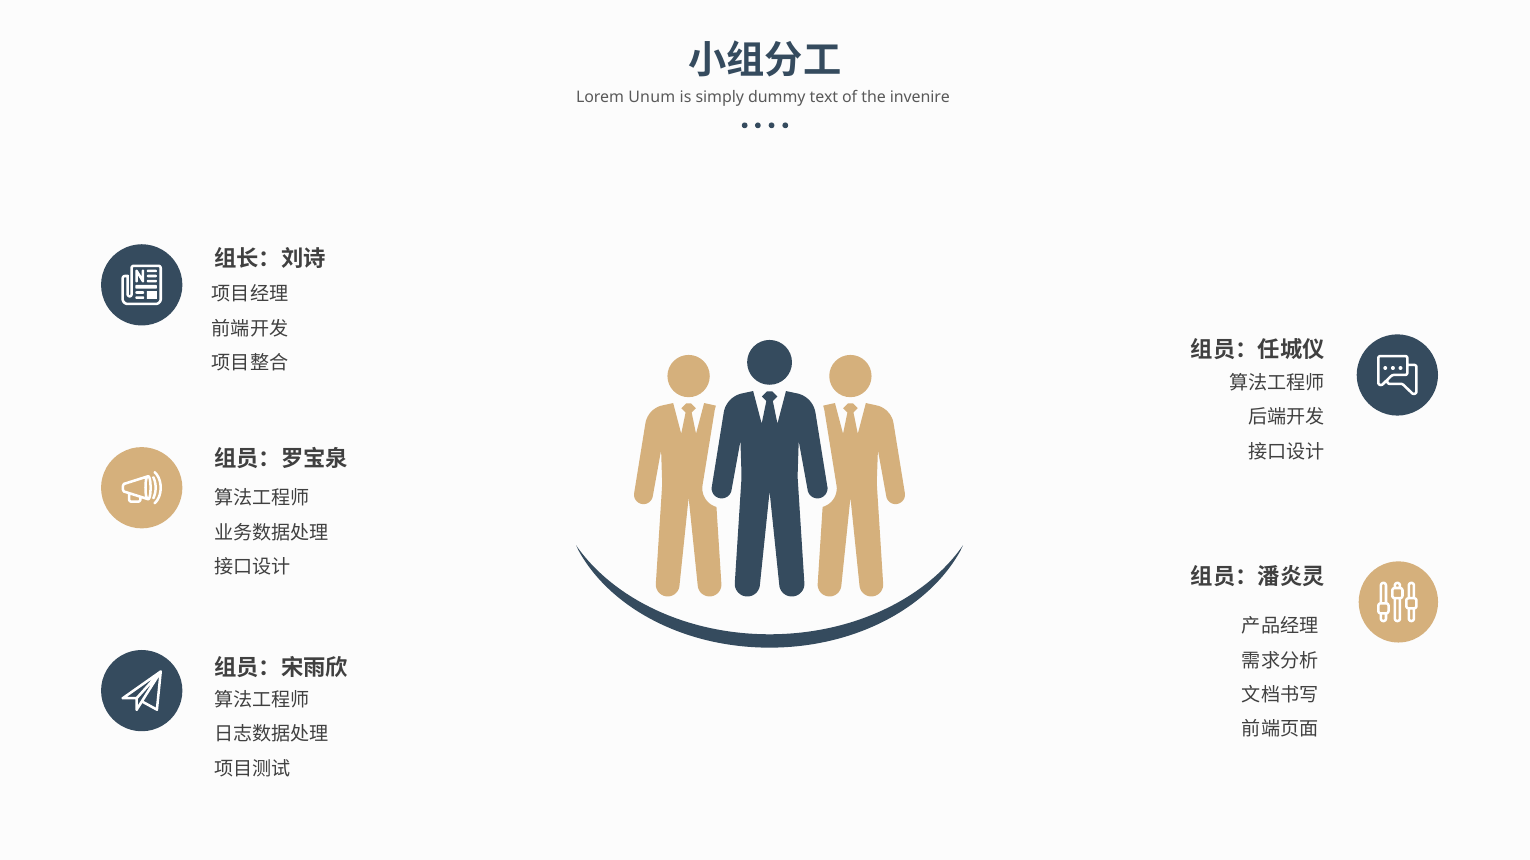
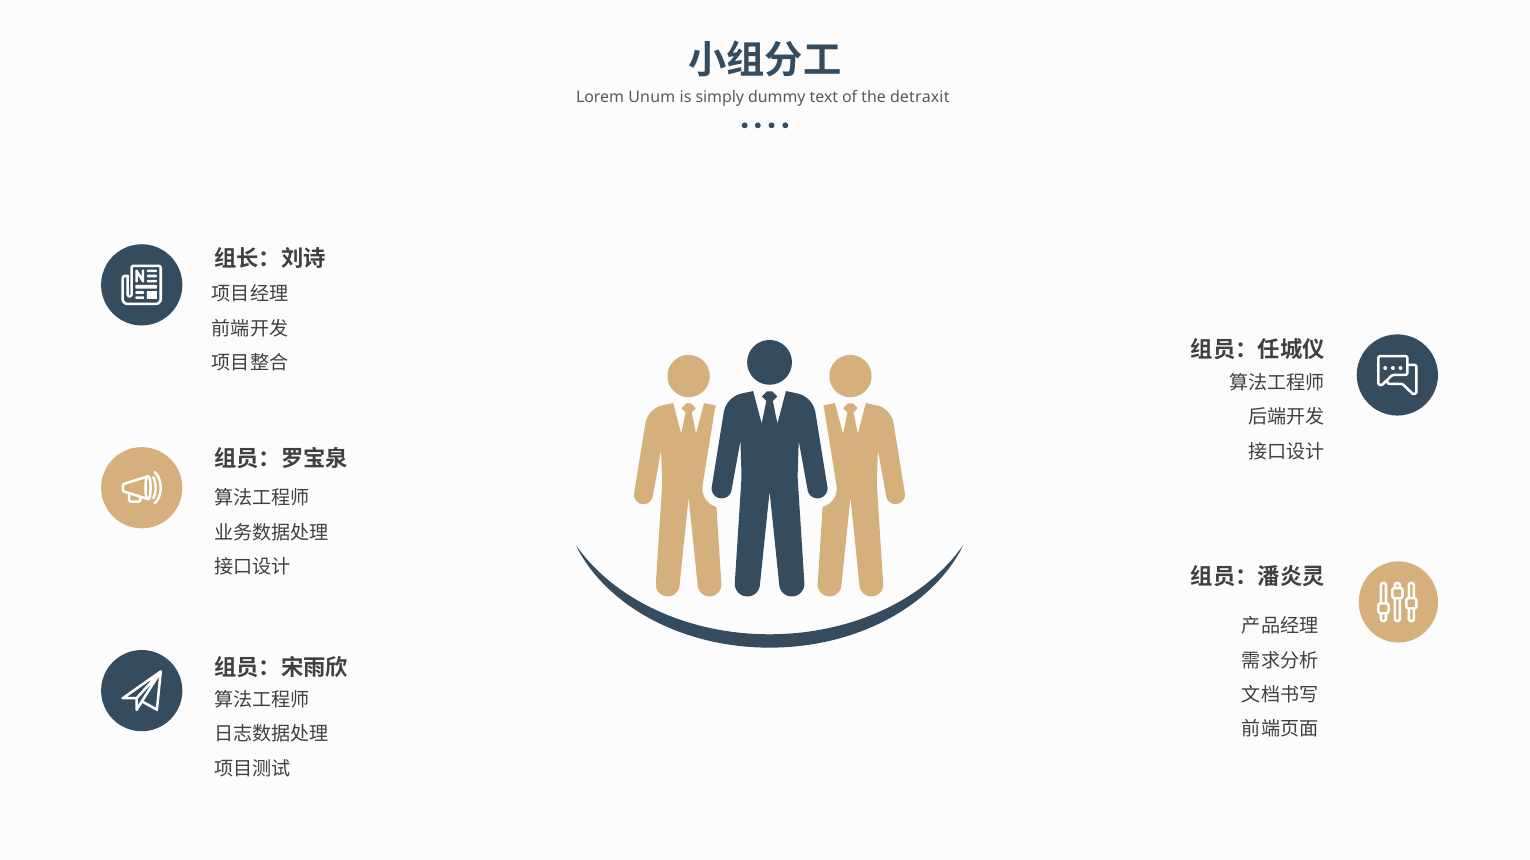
invenire: invenire -> detraxit (920, 98)
